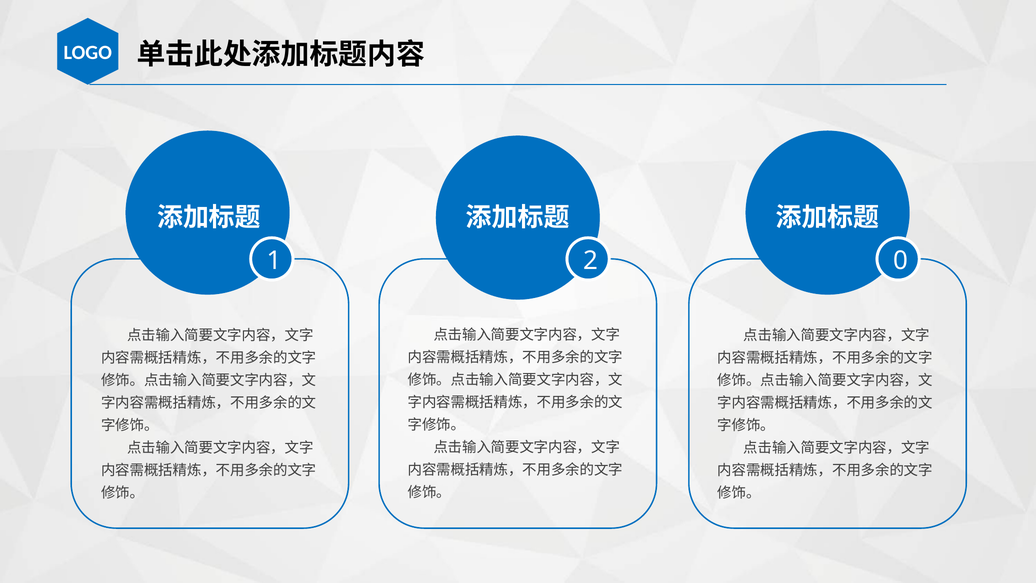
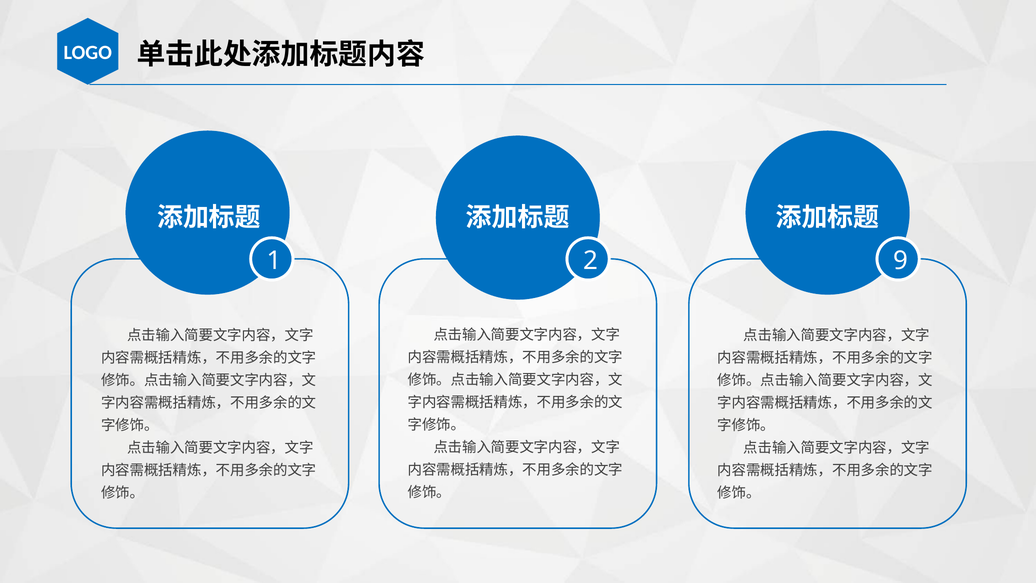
0: 0 -> 9 (901, 261)
